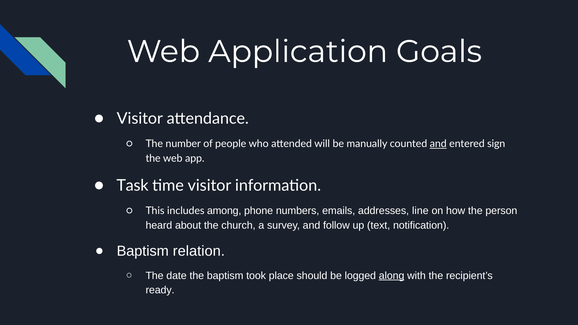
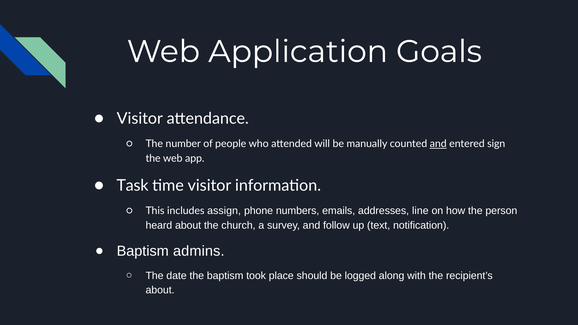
among: among -> assign (224, 211)
relation: relation -> admins (199, 251)
along underline: present -> none (392, 276)
ready: ready -> about (160, 290)
